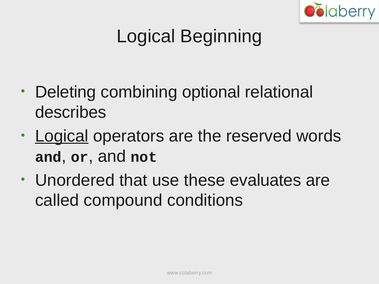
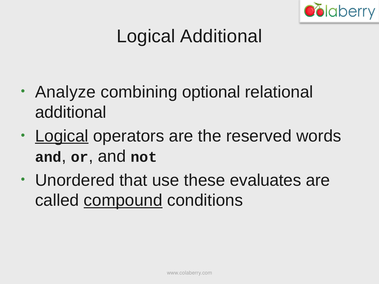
Logical Beginning: Beginning -> Additional (221, 36)
Deleting: Deleting -> Analyze (65, 92)
describes: describes -> additional (71, 112)
compound underline: none -> present (123, 201)
